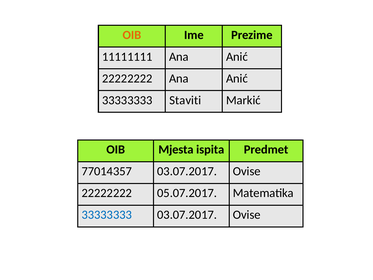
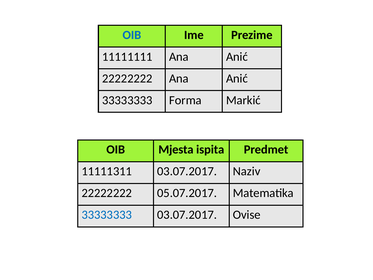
OIB colour: orange -> blue (132, 35)
Staviti: Staviti -> Forma (185, 100)
77014357: 77014357 -> 11111311 (107, 171)
Ovise: Ovise -> Naziv (247, 171)
